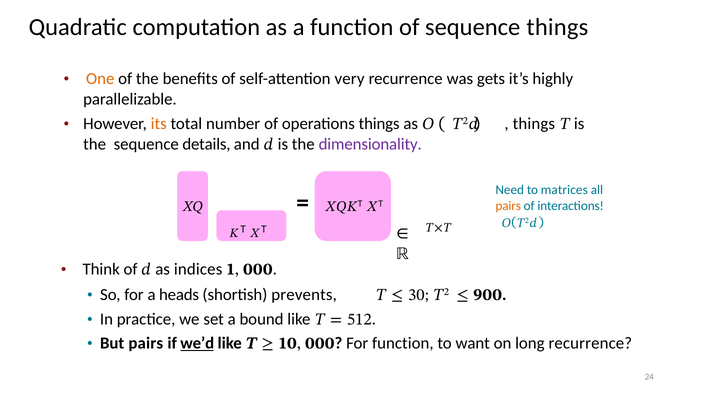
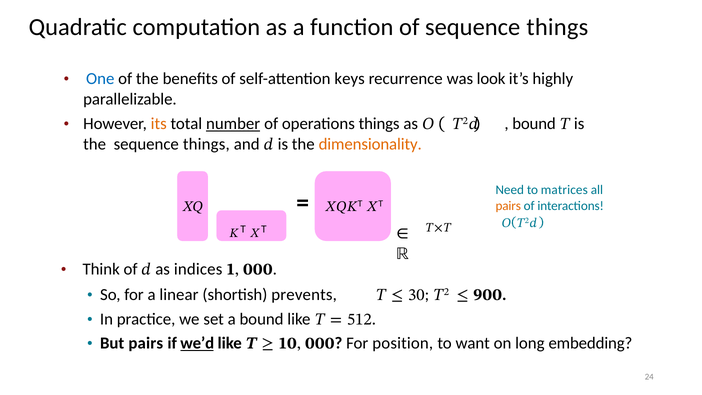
One colour: orange -> blue (100, 79)
very: very -> keys (350, 79)
gets: gets -> look (491, 79)
number underline: none -> present (233, 124)
things: things -> bound (534, 124)
the sequence details: details -> things (206, 144)
dimensionality colour: purple -> orange (370, 144)
heads: heads -> linear (179, 295)
function: function -> position (403, 343)
long recurrence: recurrence -> embedding (590, 343)
